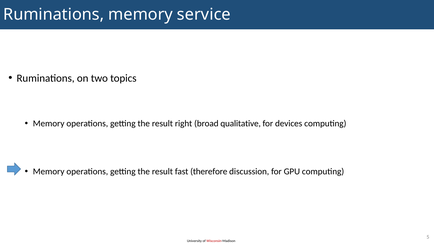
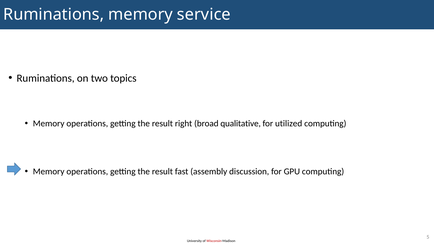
devices: devices -> utilized (289, 124)
therefore: therefore -> assembly (209, 172)
